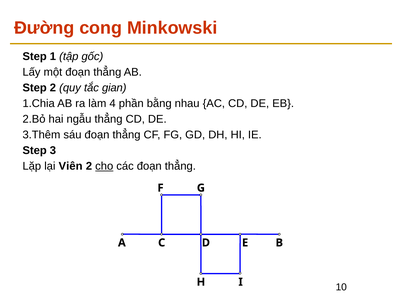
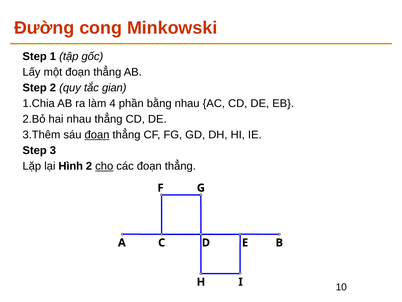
hai ngẫu: ngẫu -> nhau (79, 119)
đoạn underline: none -> present (97, 135)
Viên: Viên -> Hình (71, 166)
